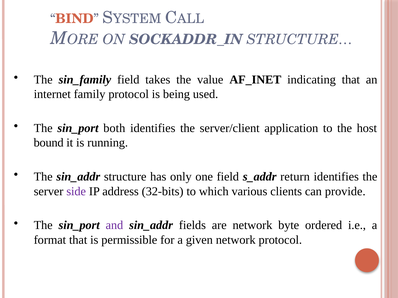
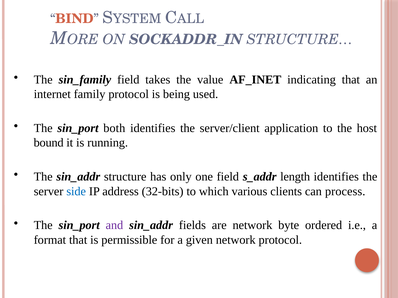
return: return -> length (295, 177)
side colour: purple -> blue (76, 192)
provide: provide -> process (345, 192)
